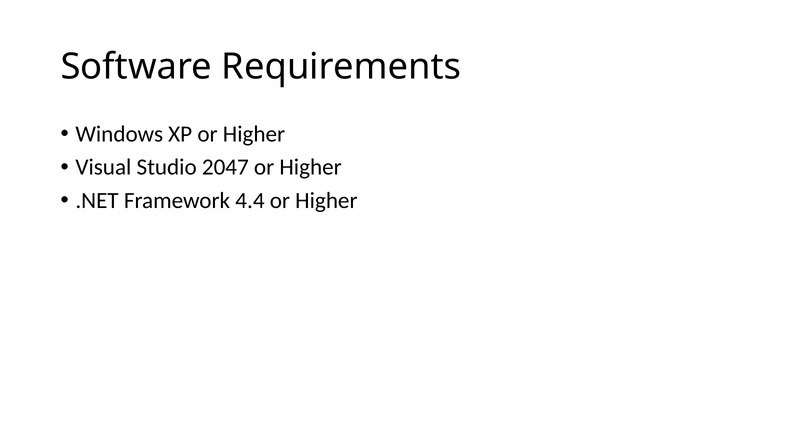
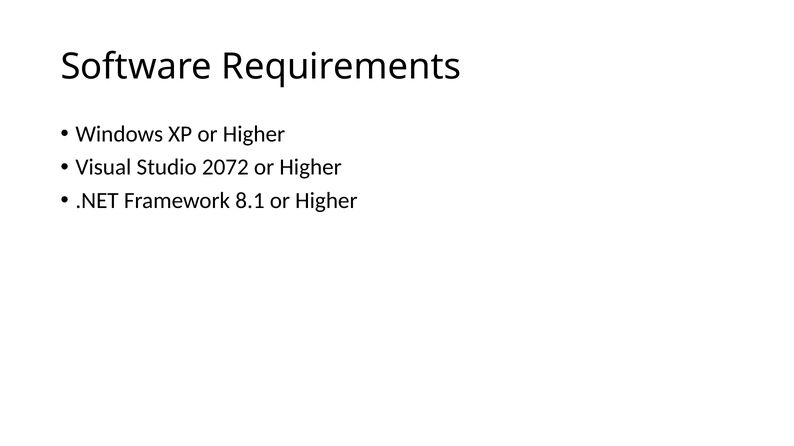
2047: 2047 -> 2072 (225, 168)
4.4: 4.4 -> 8.1 (250, 201)
